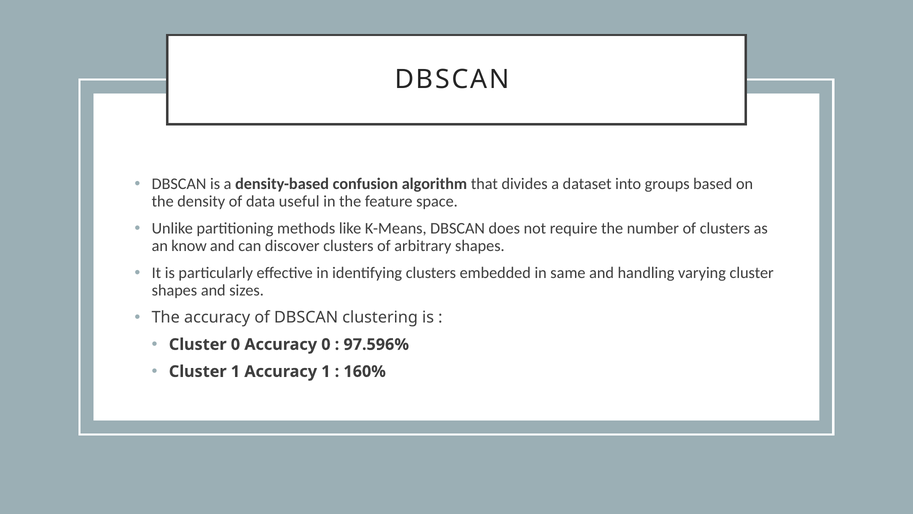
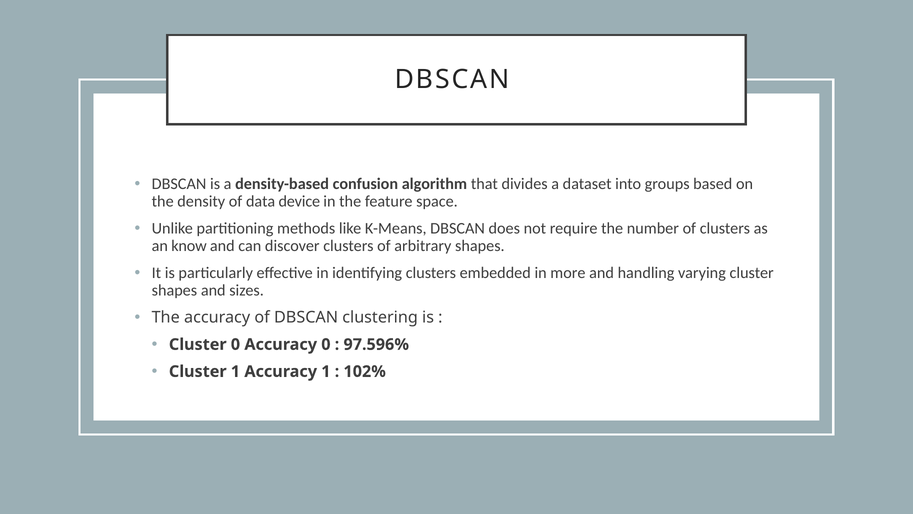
useful: useful -> device (299, 201)
same: same -> more (568, 273)
160%: 160% -> 102% (365, 371)
